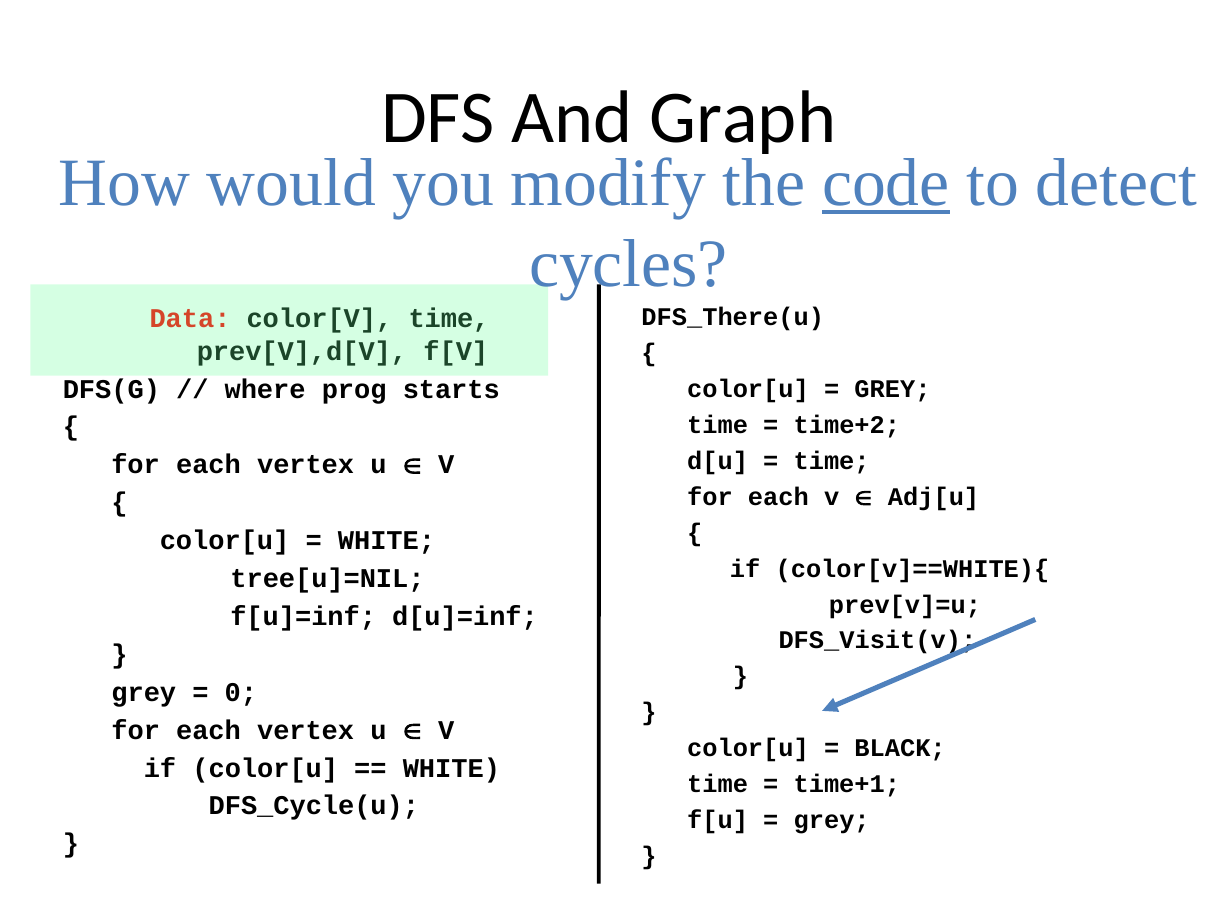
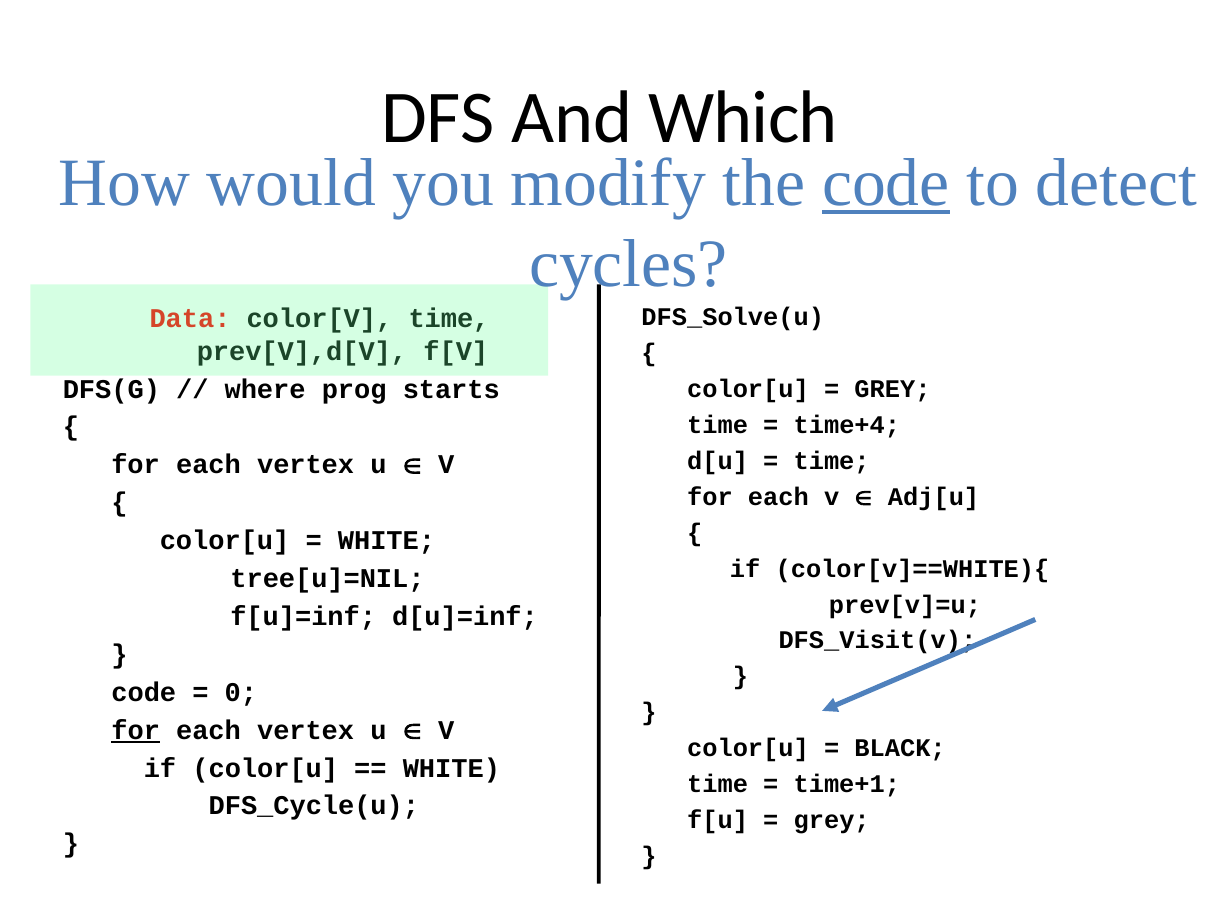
Graph: Graph -> Which (743, 118)
DFS_There(u: DFS_There(u -> DFS_Solve(u (733, 317)
time+2: time+2 -> time+4 (847, 425)
grey: grey -> code (144, 692)
for underline: none -> present (136, 730)
